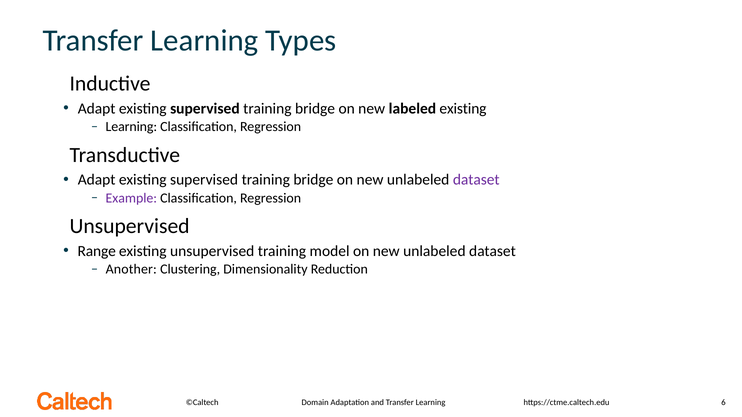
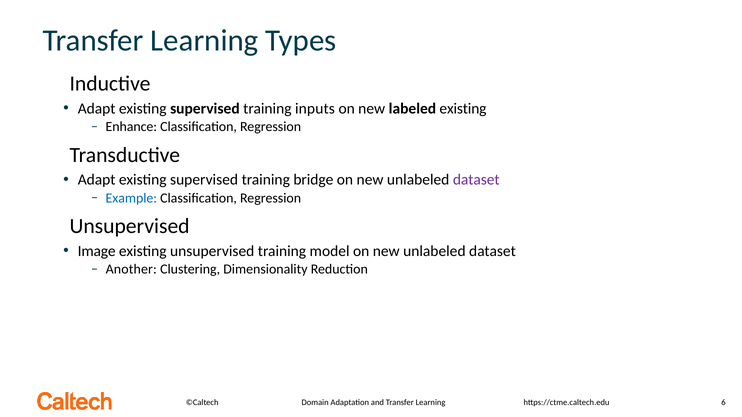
bridge: bridge -> inputs (315, 109)
Learning: Learning -> Enhance (131, 127)
Example colour: purple -> blue (131, 198)
Range: Range -> Image (97, 251)
